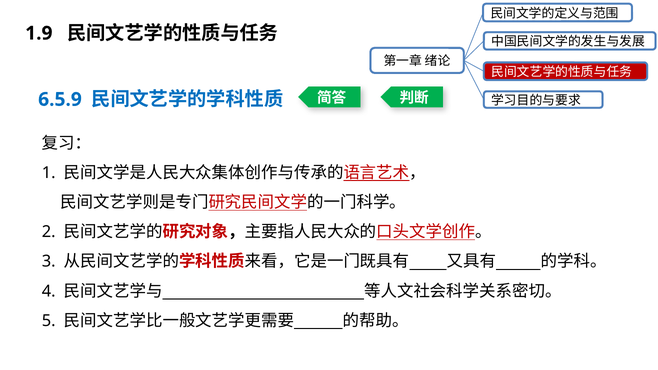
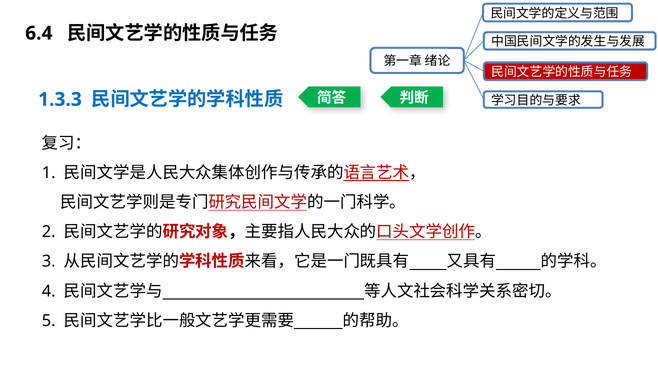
1.9: 1.9 -> 6.4 (39, 33)
6.5.9: 6.5.9 -> 1.3.3 (60, 99)
